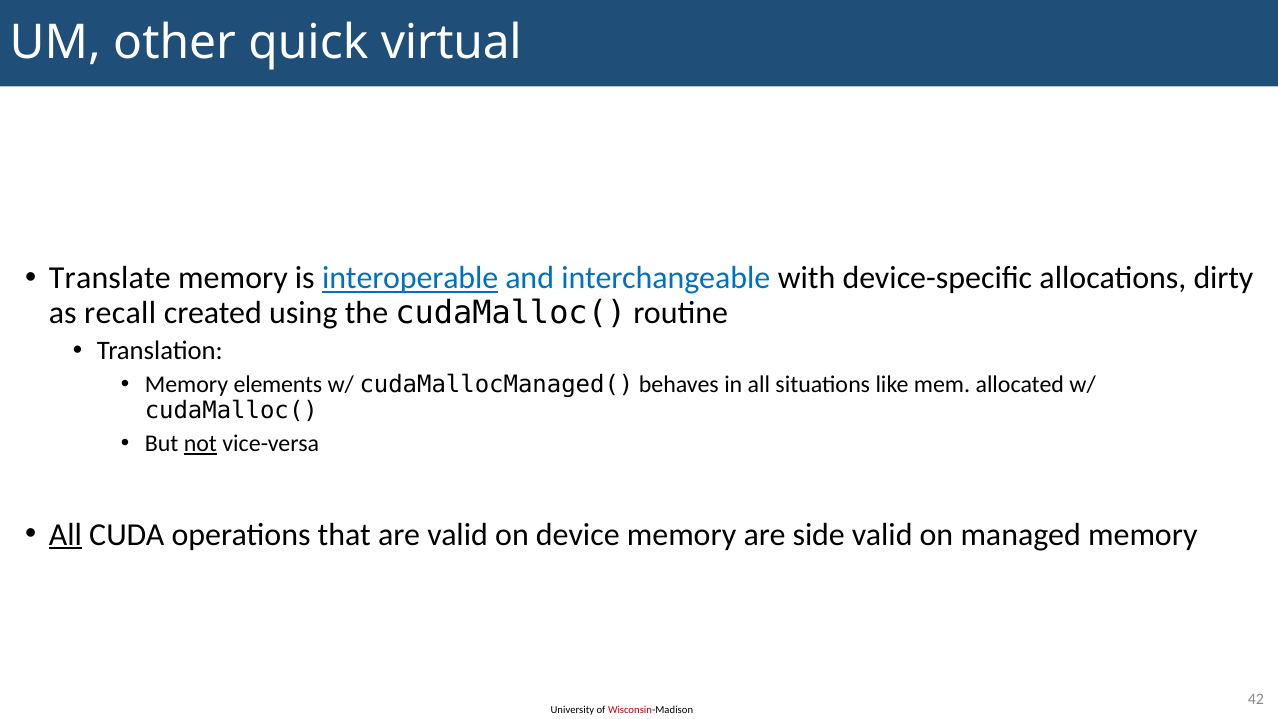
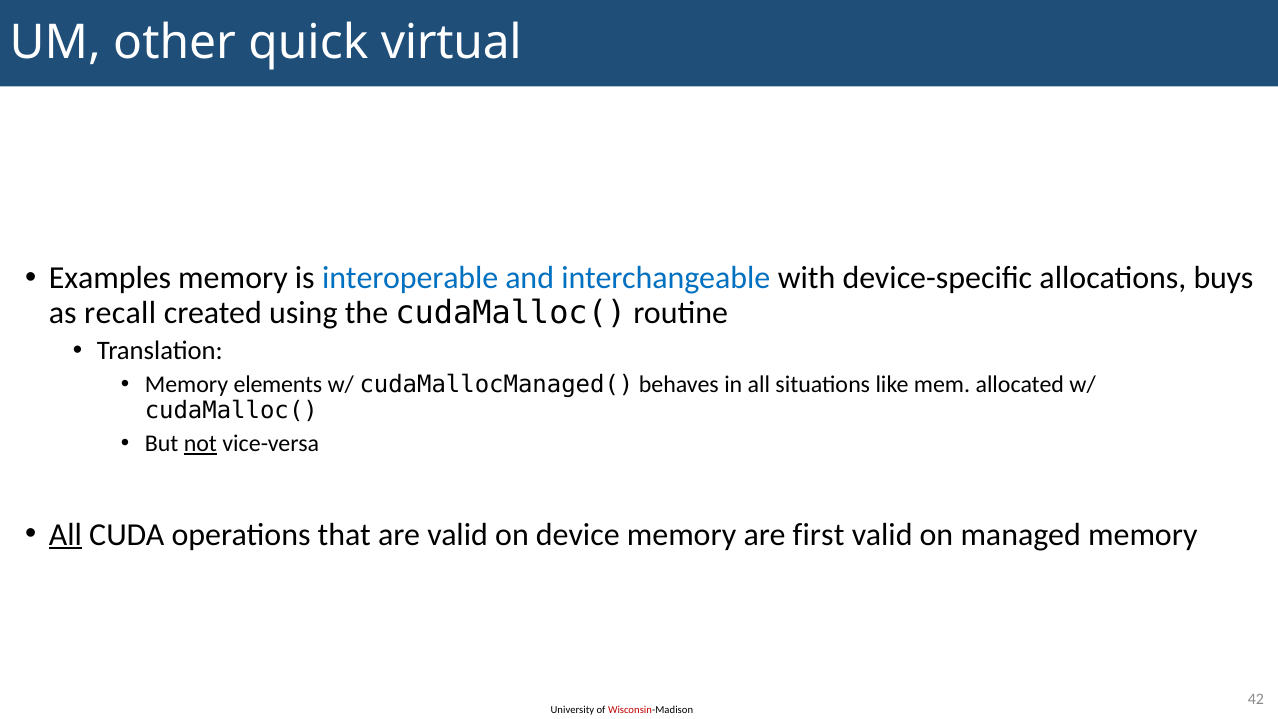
Translate: Translate -> Examples (110, 278)
interoperable underline: present -> none (410, 278)
dirty: dirty -> buys (1223, 278)
side: side -> first (819, 535)
